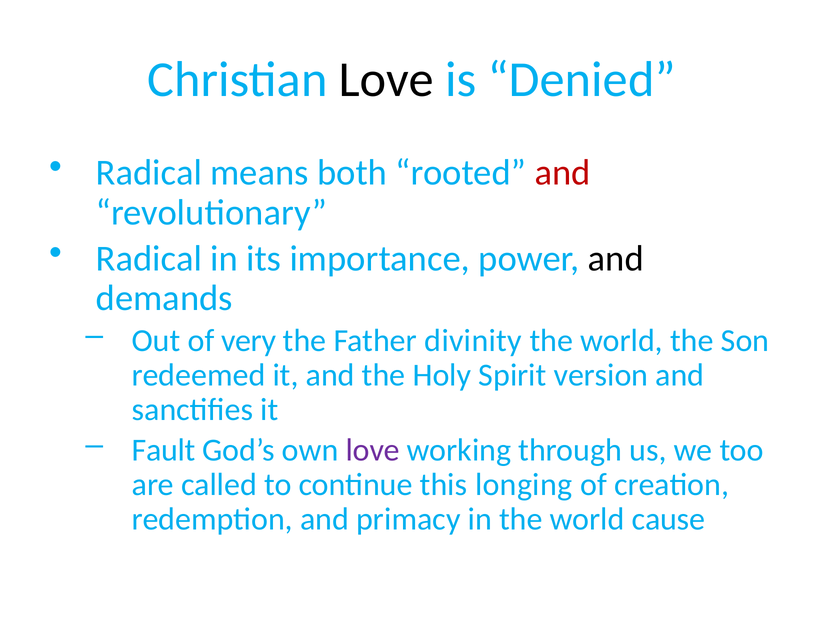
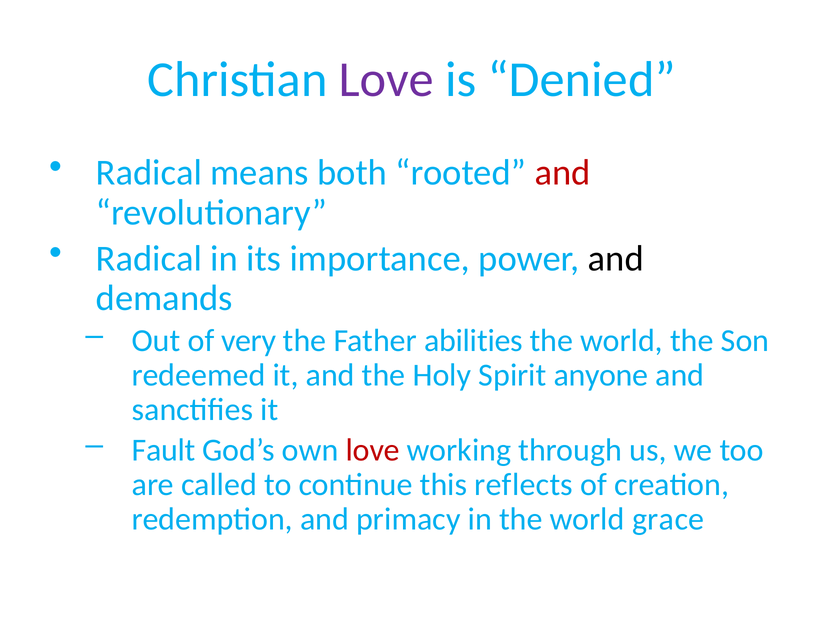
Love colour: black -> purple (386, 80)
divinity: divinity -> abilities (473, 340)
version: version -> anyone (601, 375)
love colour: purple -> red (373, 450)
longing: longing -> reflects (524, 485)
cause: cause -> grace (668, 519)
